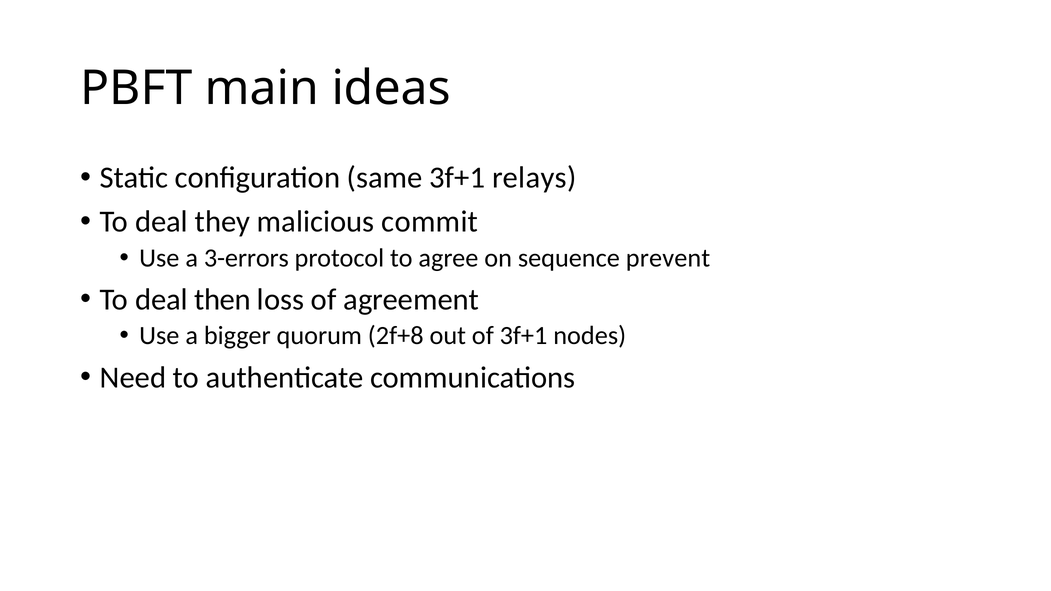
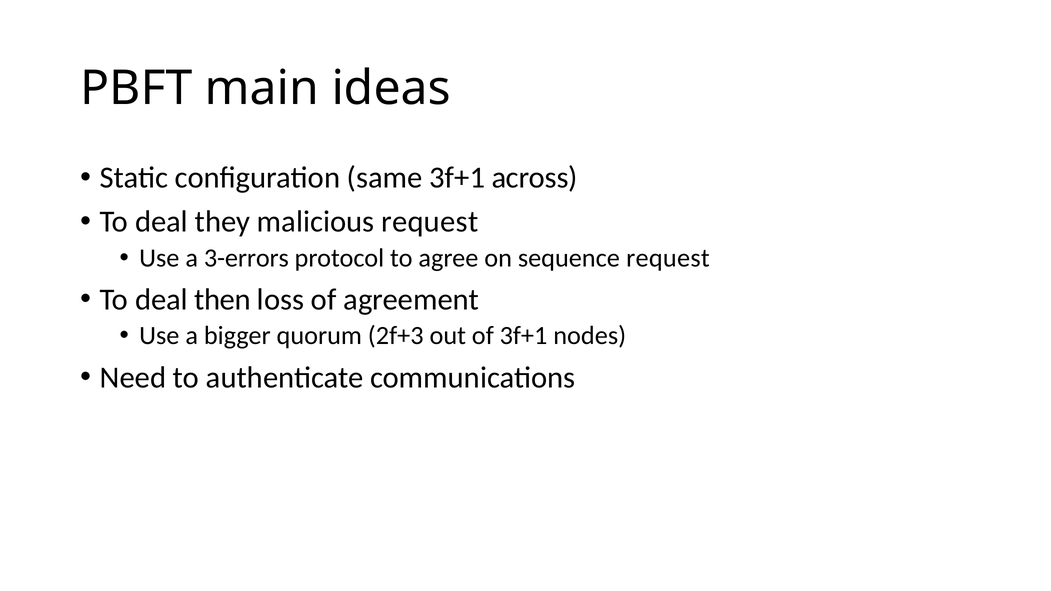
relays: relays -> across (535, 178)
malicious commit: commit -> request (430, 222)
sequence prevent: prevent -> request (668, 258)
2f+8: 2f+8 -> 2f+3 (396, 336)
